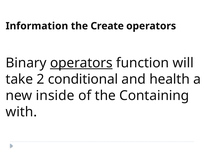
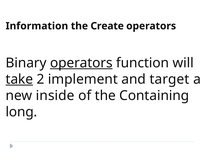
take underline: none -> present (19, 79)
conditional: conditional -> implement (83, 79)
health: health -> target (169, 79)
with: with -> long (21, 112)
